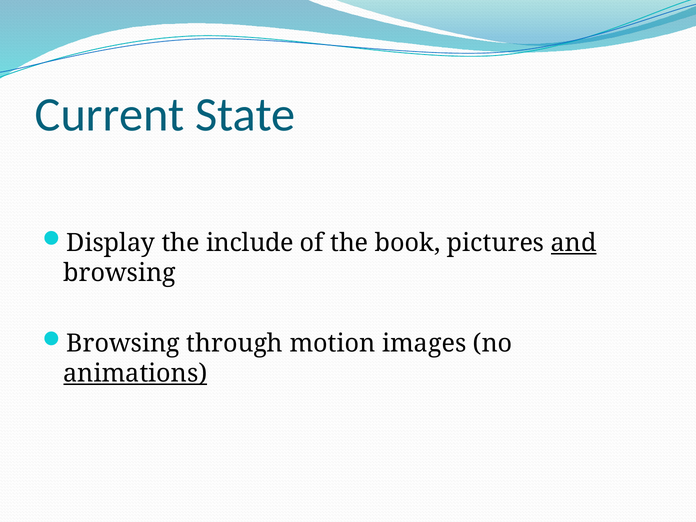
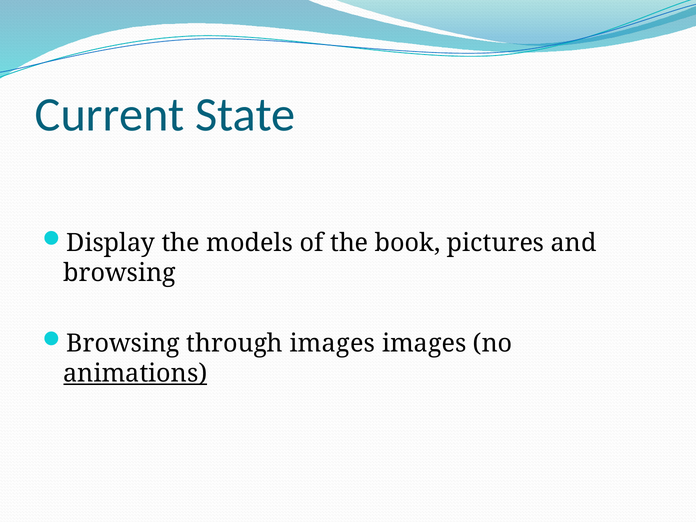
include: include -> models (250, 243)
and underline: present -> none (574, 243)
through motion: motion -> images (332, 343)
